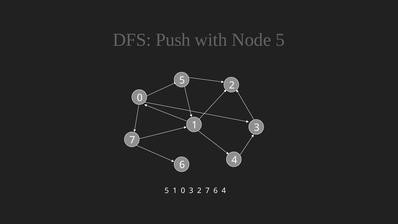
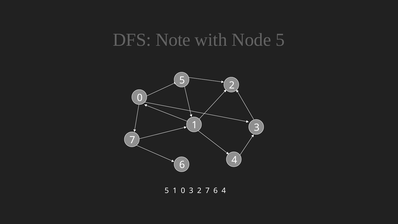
Push: Push -> Note (173, 40)
